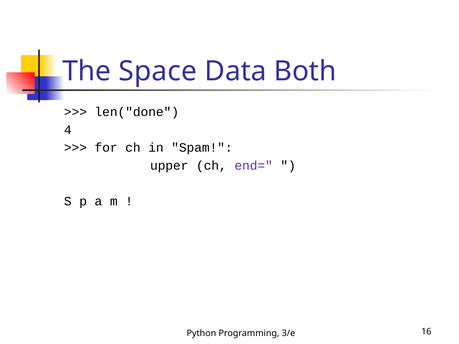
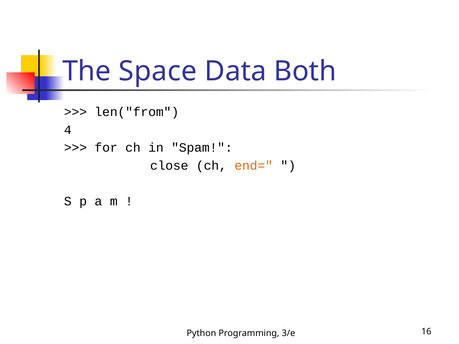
len("done: len("done -> len("from (137, 112)
upper: upper -> close (169, 166)
end= colour: purple -> orange (254, 166)
